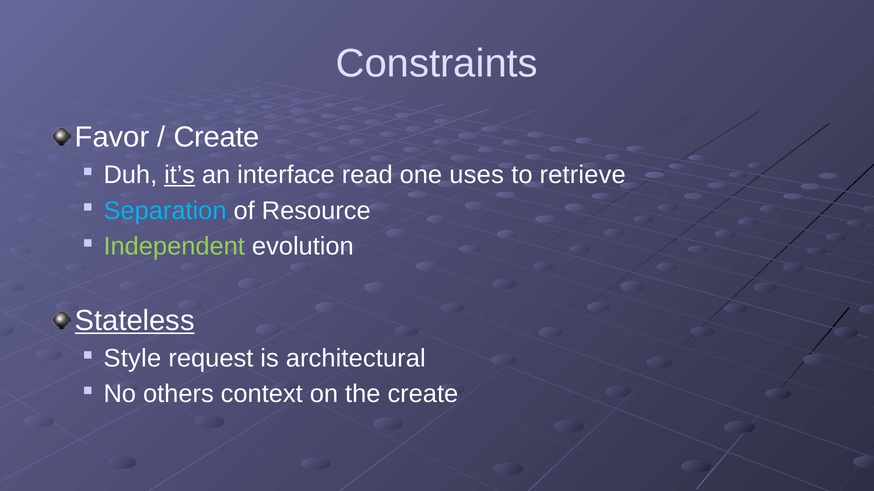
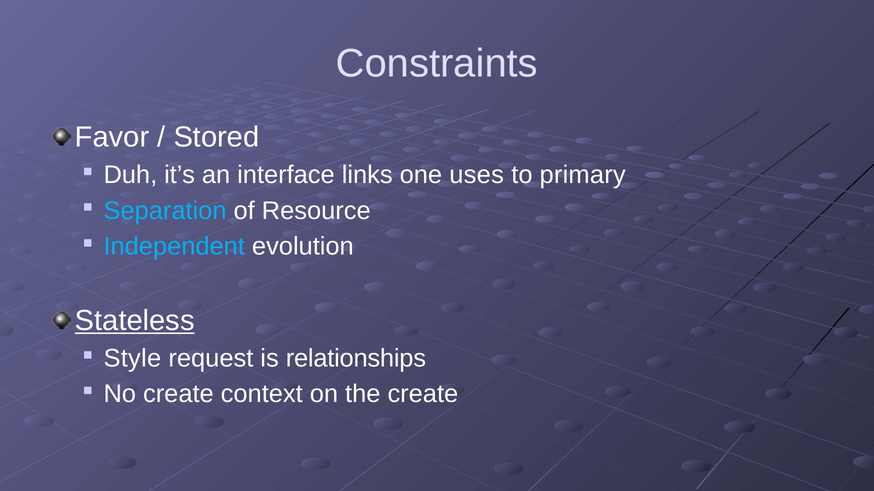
Create: Create -> Stored (216, 138)
it’s underline: present -> none (180, 175)
read: read -> links (367, 175)
retrieve: retrieve -> primary (583, 175)
Independent colour: light green -> light blue (174, 247)
architectural: architectural -> relationships (356, 359)
No others: others -> create (178, 395)
